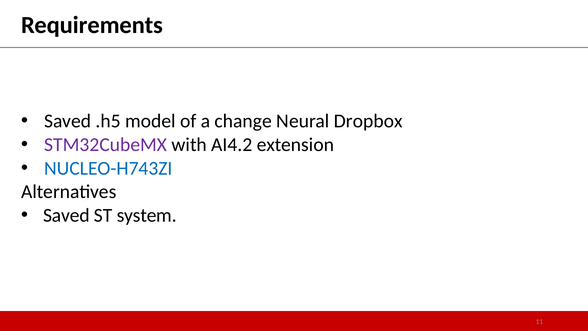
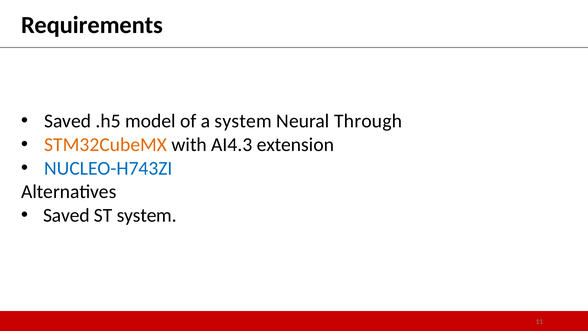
a change: change -> system (243, 121)
Dropbox: Dropbox -> Through (368, 121)
STM32CubeMX colour: purple -> orange (106, 145)
AI4.2: AI4.2 -> AI4.3 (232, 145)
